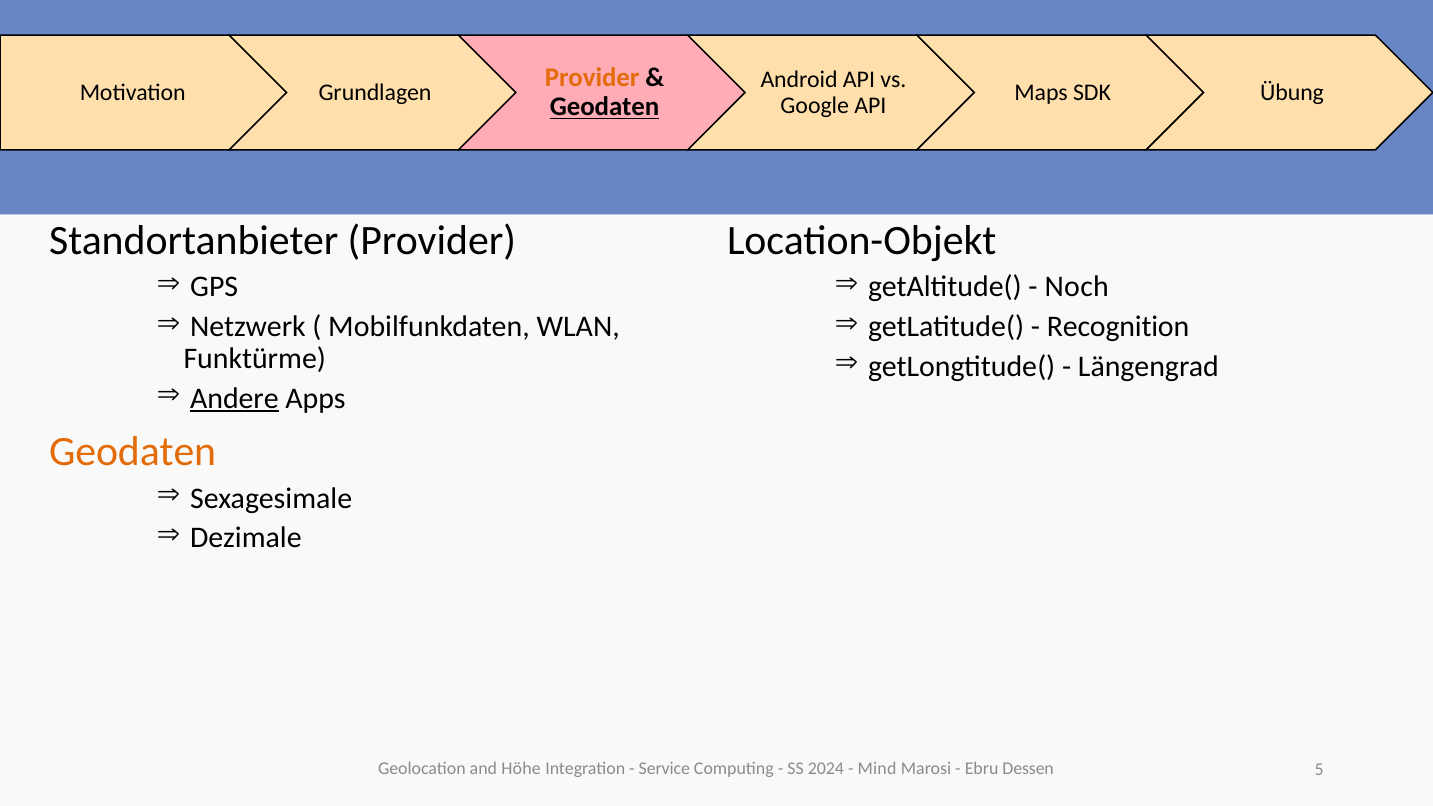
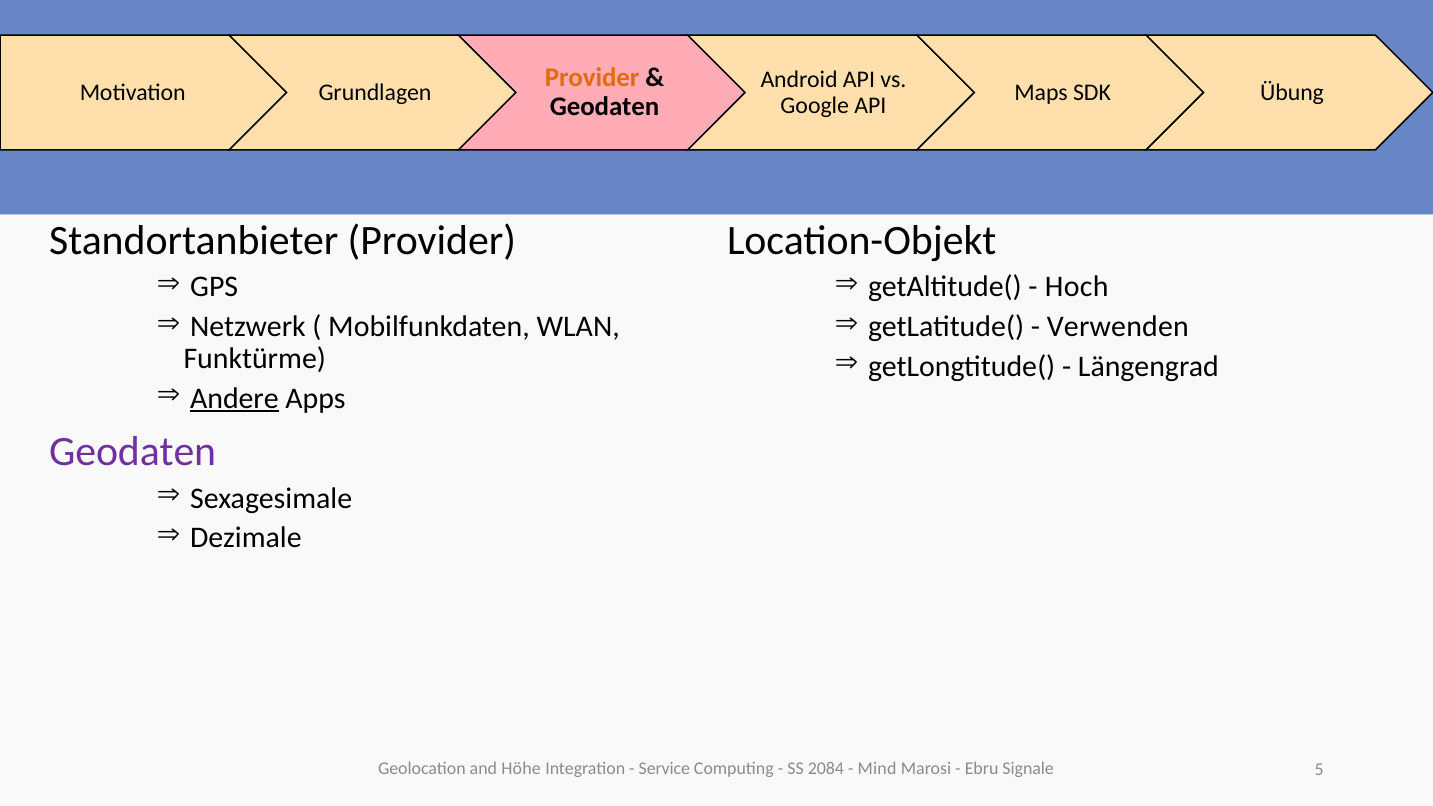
Geodaten underline: present -> none (605, 107)
Noch: Noch -> Hoch (1077, 287)
Recognition: Recognition -> Verwenden (1118, 327)
Geodaten colour: orange -> purple (133, 452)
2024: 2024 -> 2084 (826, 768)
Dessen: Dessen -> Signale (1028, 768)
